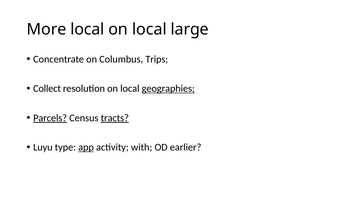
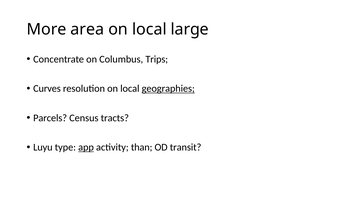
More local: local -> area (87, 29)
Collect: Collect -> Curves (47, 89)
Parcels underline: present -> none (50, 118)
tracts underline: present -> none (115, 118)
with: with -> than (142, 147)
earlier: earlier -> transit (186, 147)
